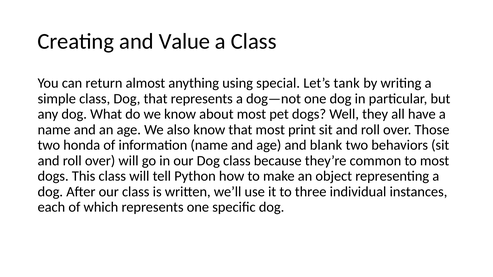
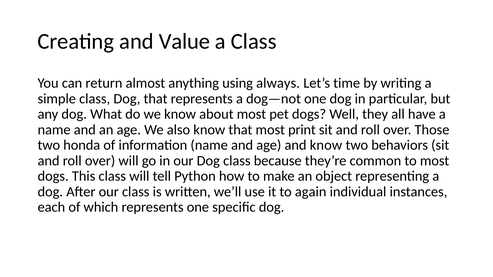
special: special -> always (278, 83)
tank: tank -> time (347, 83)
and blank: blank -> know (326, 145)
three: three -> again (311, 192)
